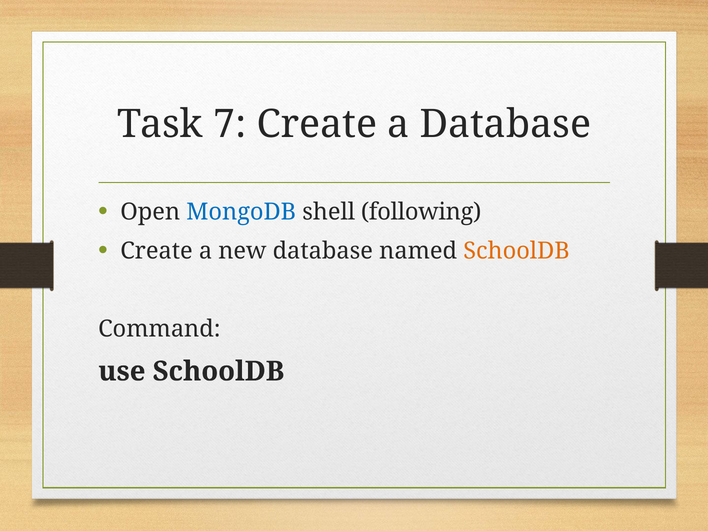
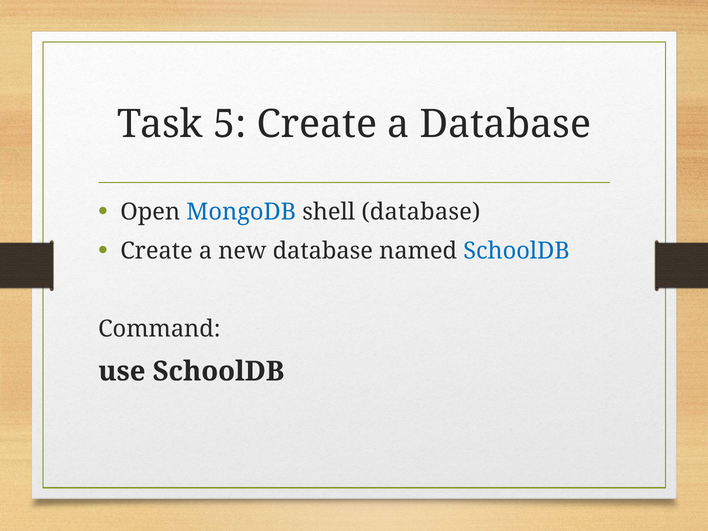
7: 7 -> 5 (230, 124)
shell following: following -> database (421, 212)
SchoolDB colour: orange -> blue (517, 251)
